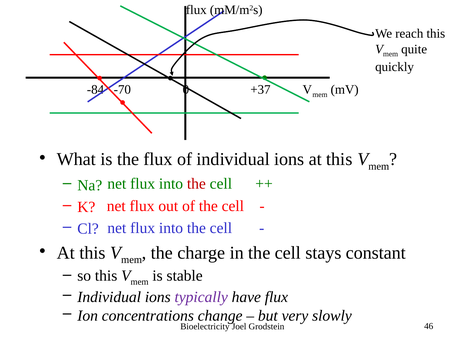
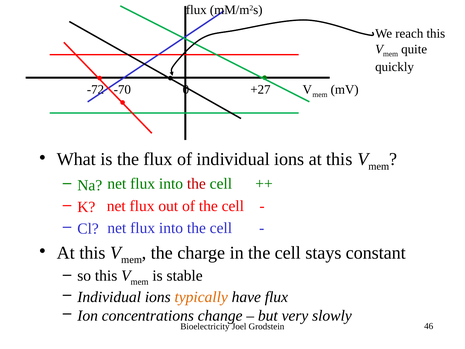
-84: -84 -> -72 (95, 90)
+37: +37 -> +27 (260, 90)
typically colour: purple -> orange (201, 297)
